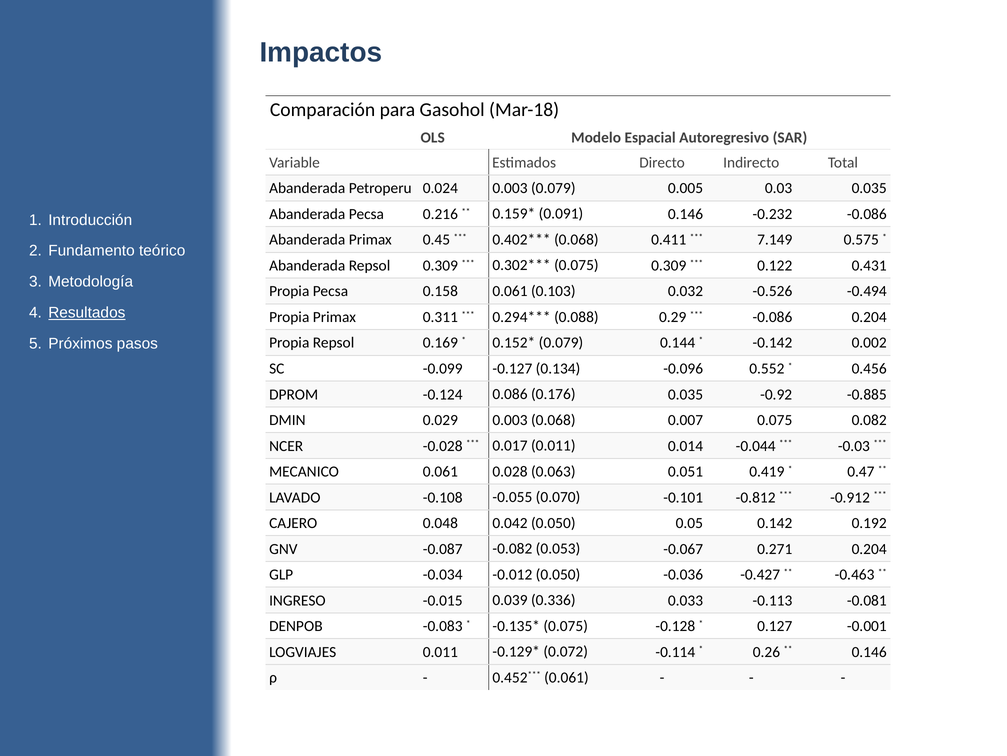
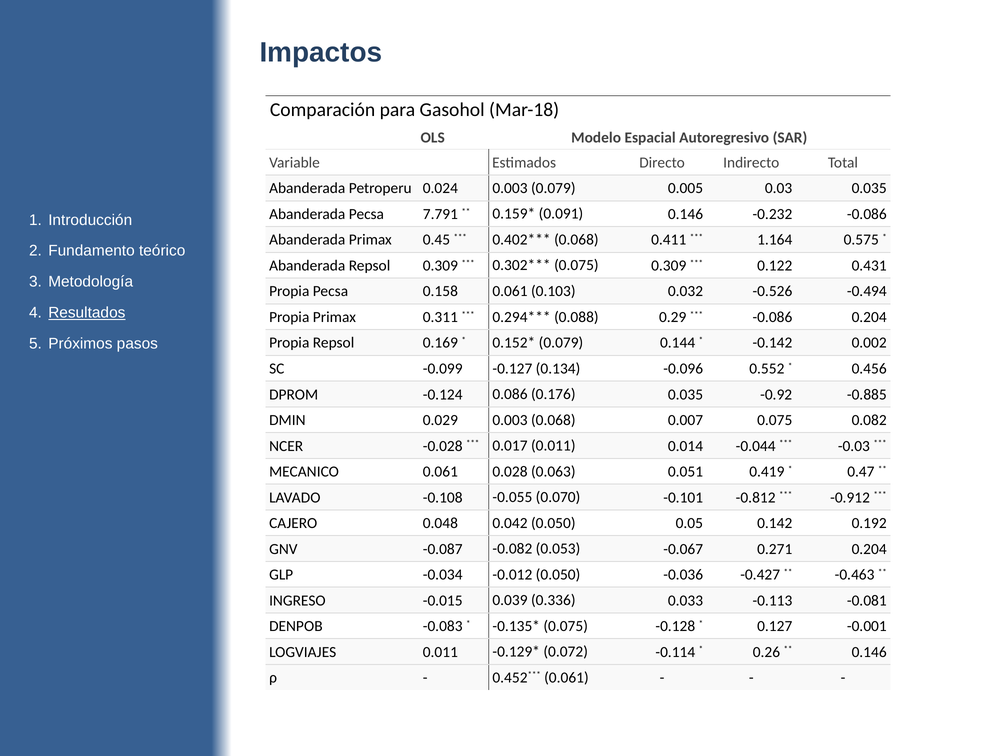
0.216: 0.216 -> 7.791 (440, 214)
7.149: 7.149 -> 1.164 (775, 240)
